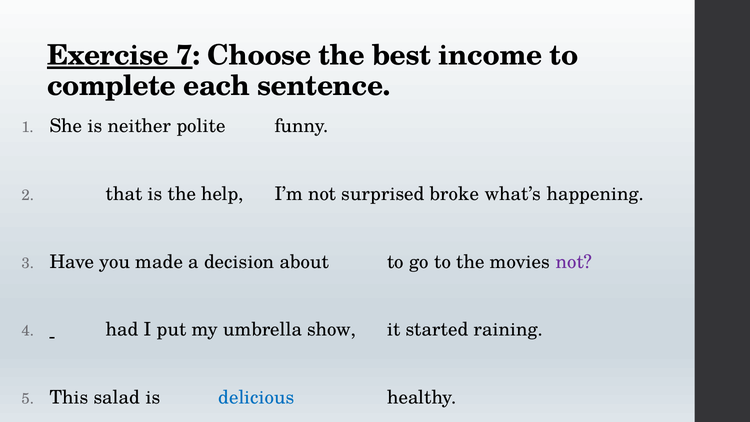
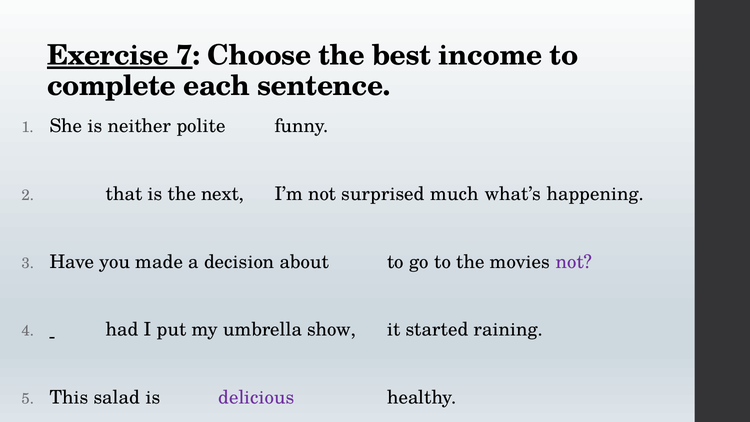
help: help -> next (223, 194)
broke: broke -> much (454, 194)
delicious colour: blue -> purple (256, 397)
